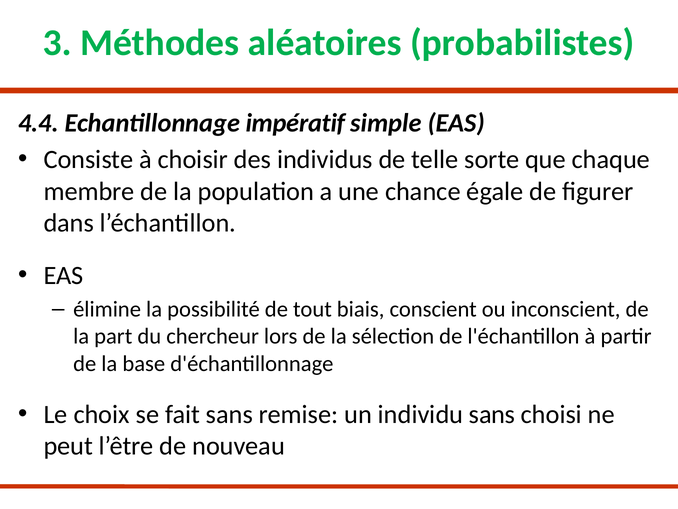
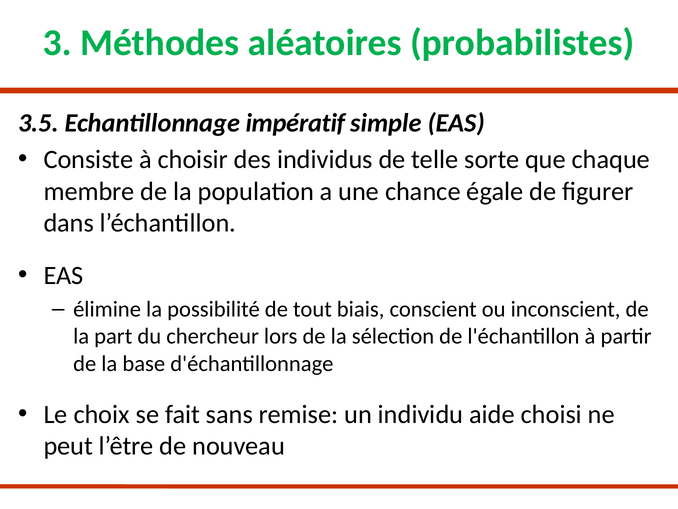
4.4: 4.4 -> 3.5 (38, 123)
individu sans: sans -> aide (492, 414)
